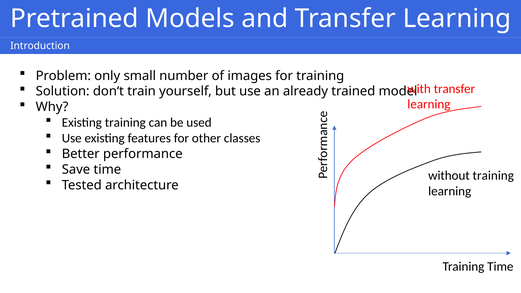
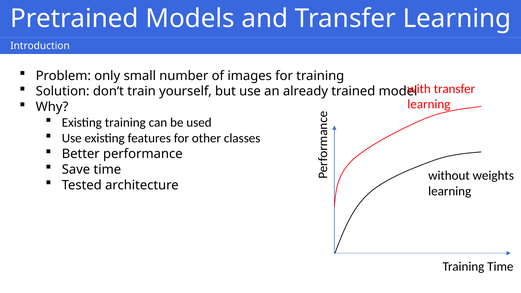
without training: training -> weights (493, 176)
